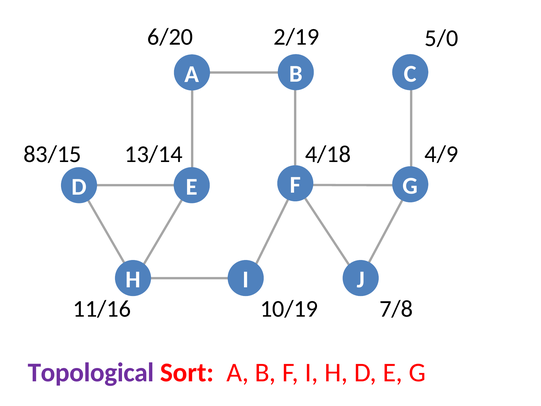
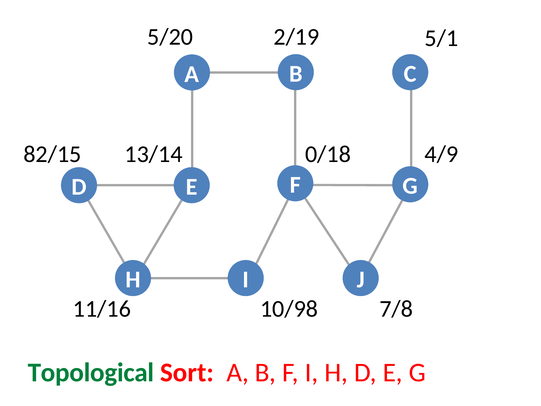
6/20: 6/20 -> 5/20 (170, 37)
5/0: 5/0 -> 5/1 (441, 38)
83/15: 83/15 -> 82/15 (52, 154)
4/18: 4/18 -> 0/18 (328, 154)
10/19: 10/19 -> 10/98 (289, 309)
Topological colour: purple -> green (91, 372)
